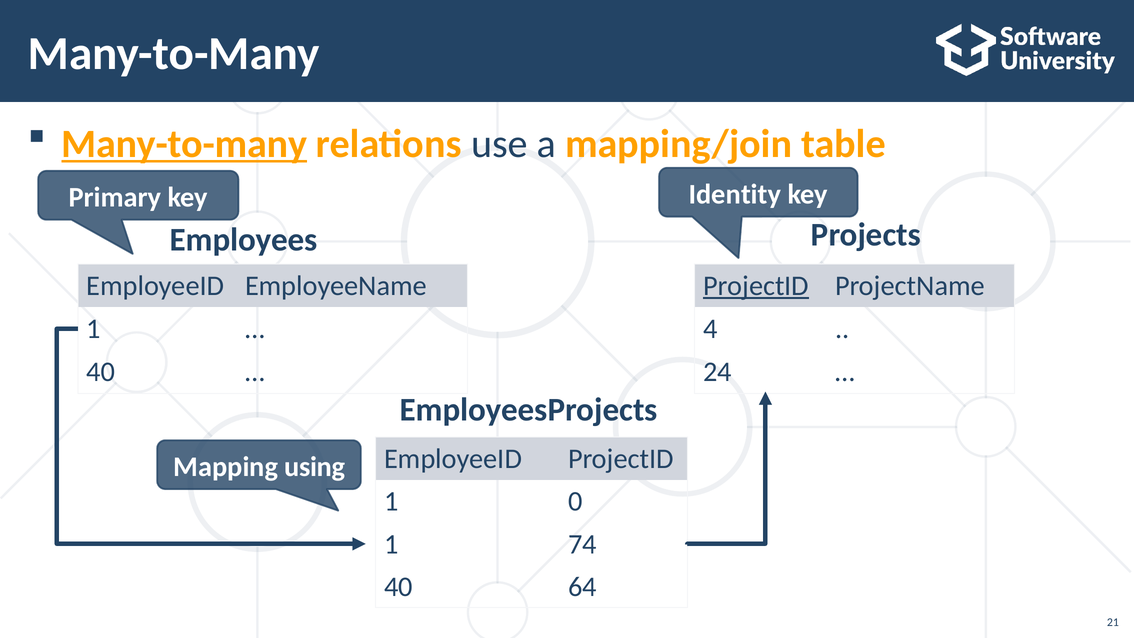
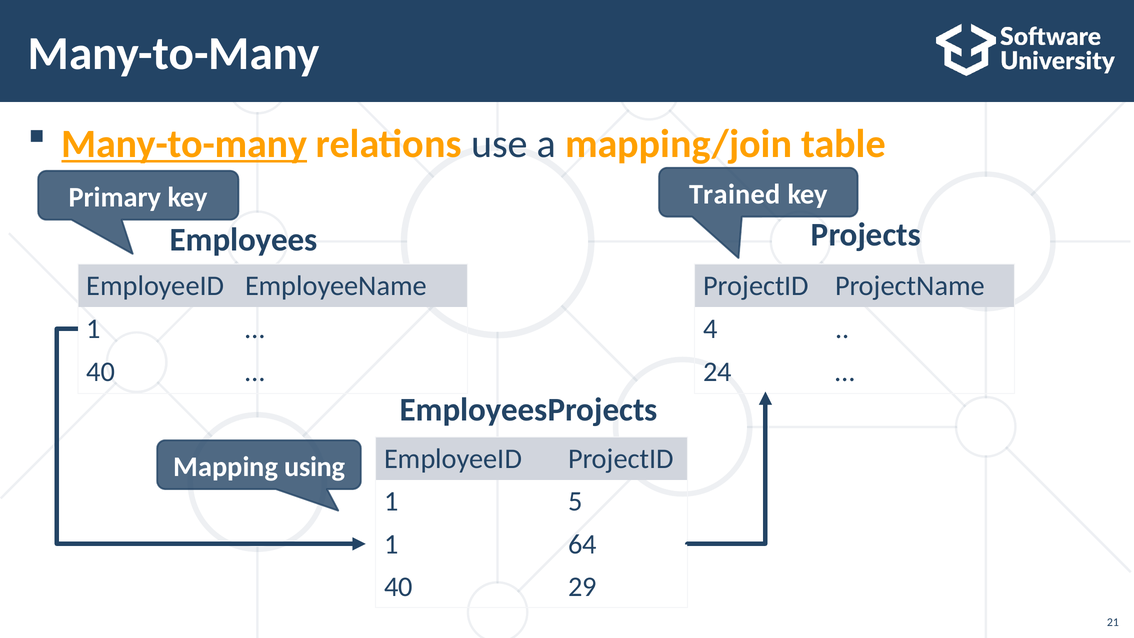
Identity: Identity -> Trained (735, 194)
ProjectID underline: present -> none (756, 286)
0: 0 -> 5 (575, 501)
74: 74 -> 64 (582, 544)
64: 64 -> 29 (582, 587)
